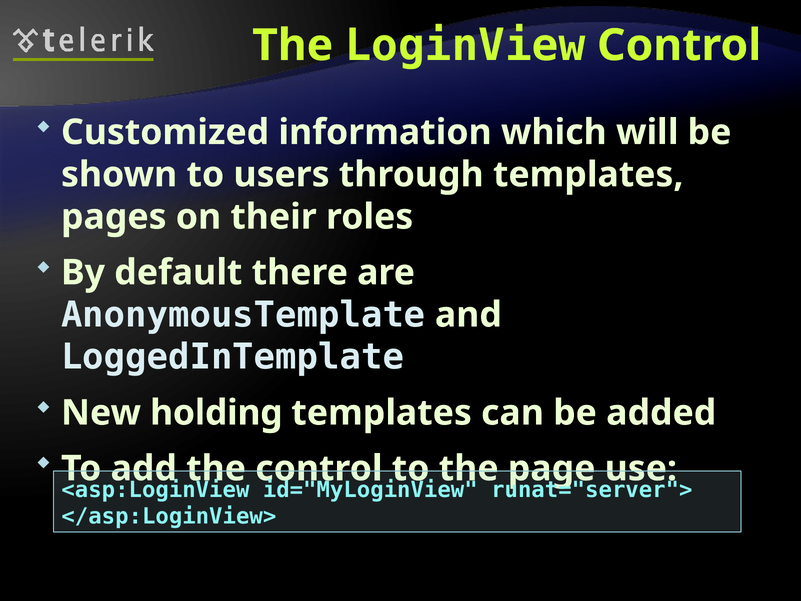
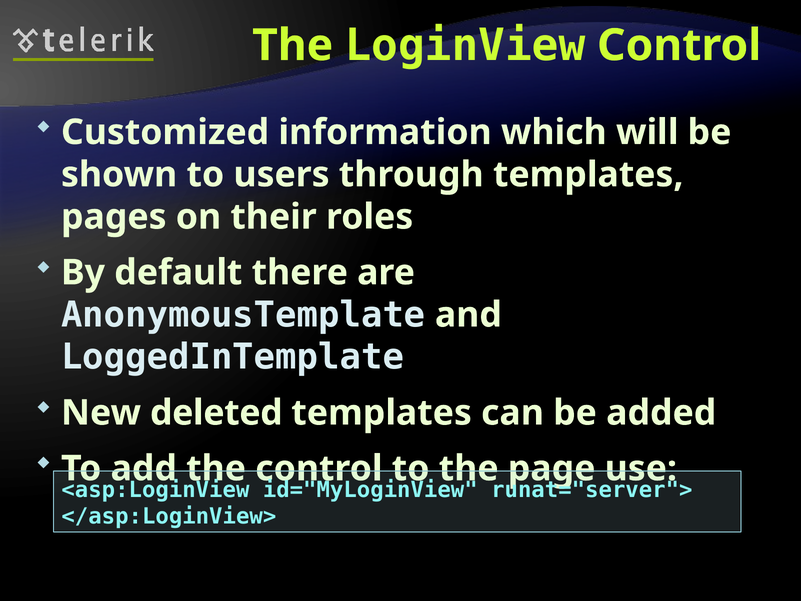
holding: holding -> deleted (216, 413)
